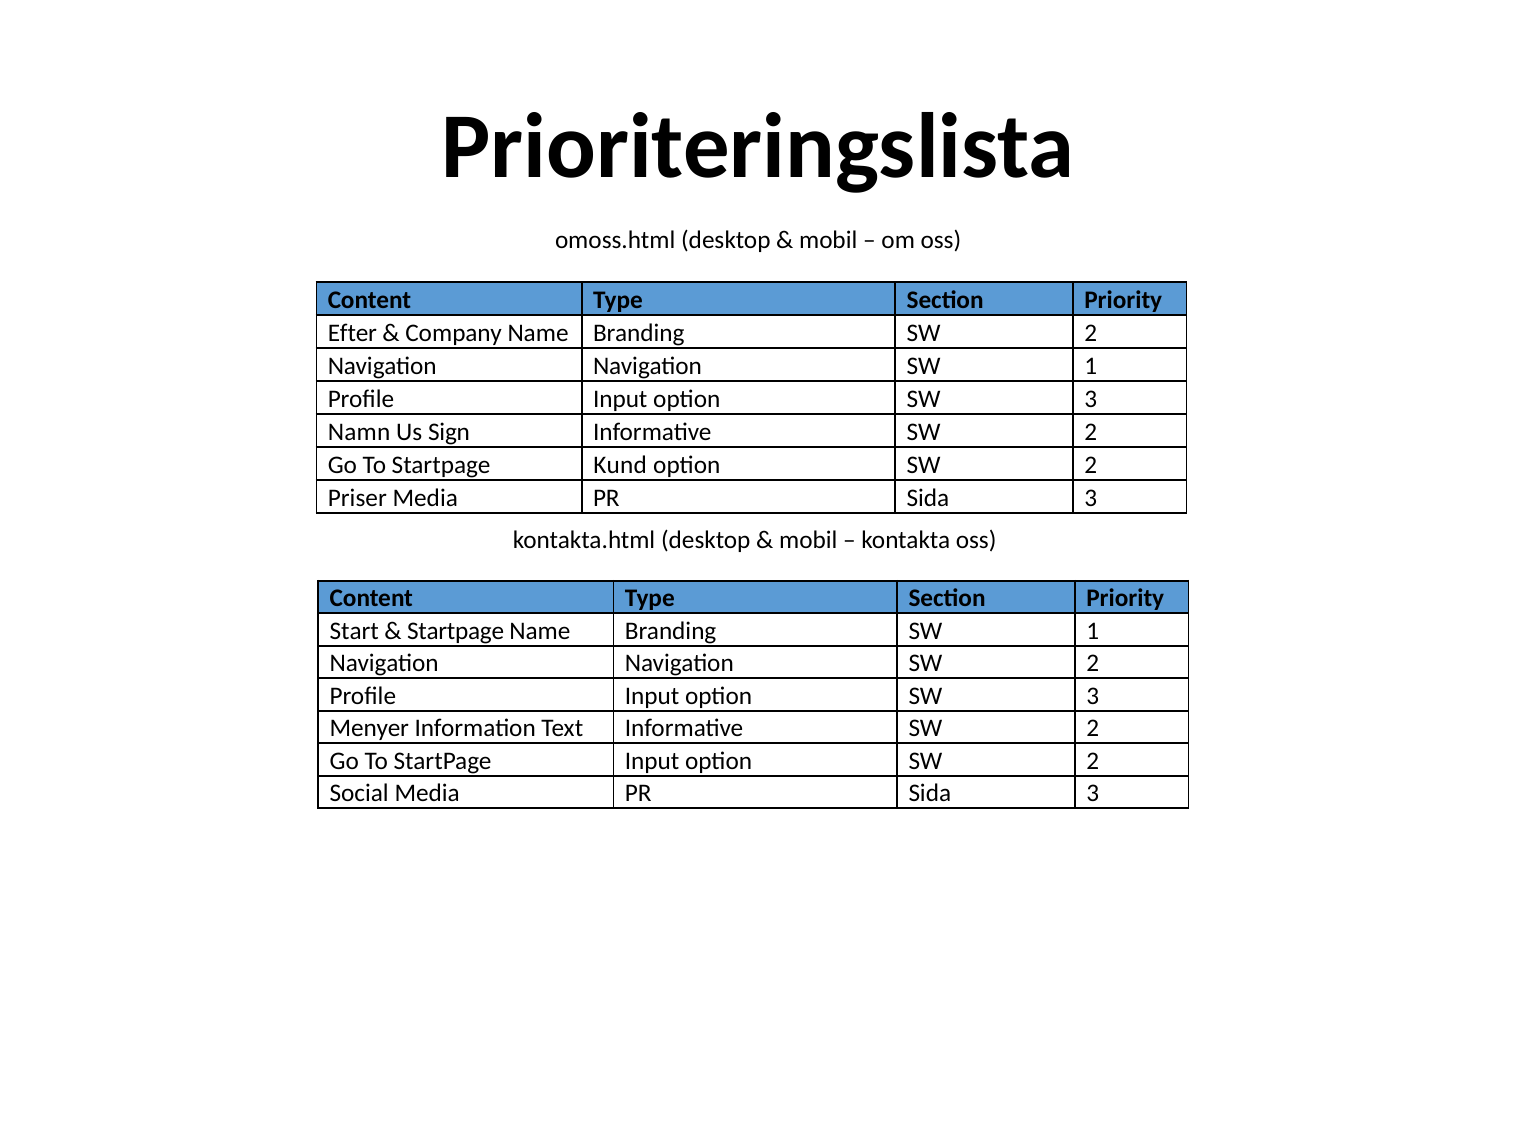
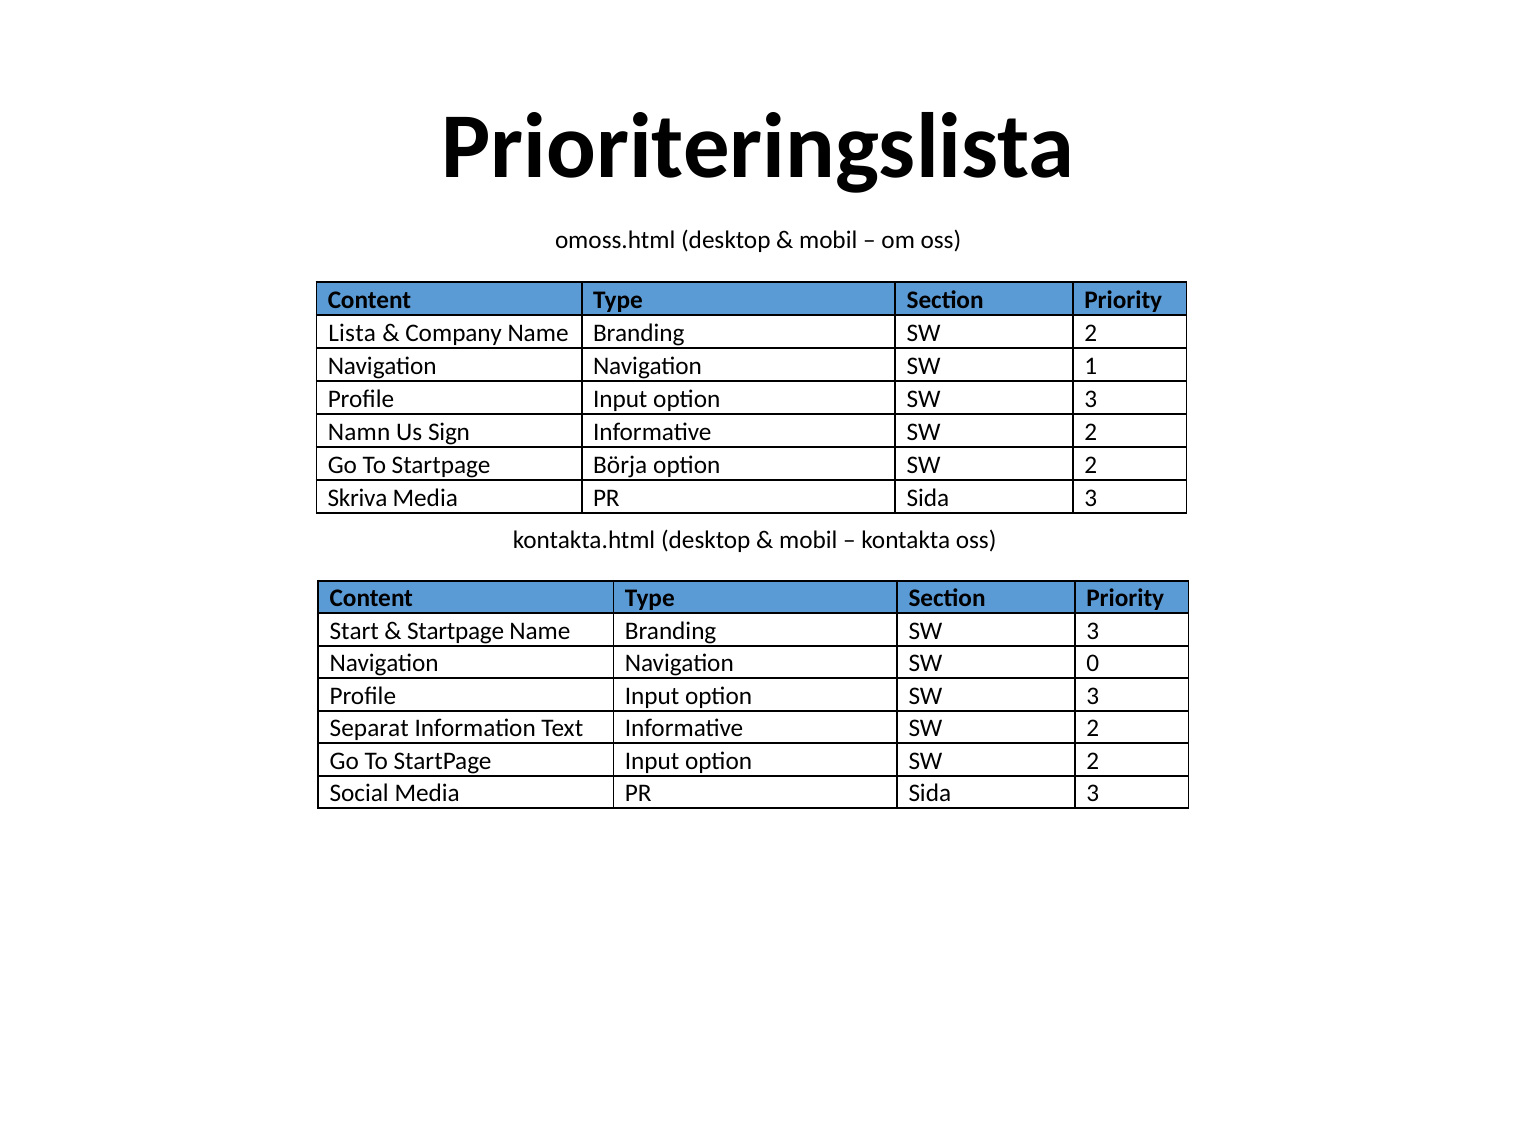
Efter: Efter -> Lista (352, 333)
Kund: Kund -> Börja (620, 465)
Priser: Priser -> Skriva (357, 498)
Branding SW 1: 1 -> 3 (1093, 631)
Navigation SW 2: 2 -> 0 (1093, 663)
Menyer: Menyer -> Separat (369, 728)
